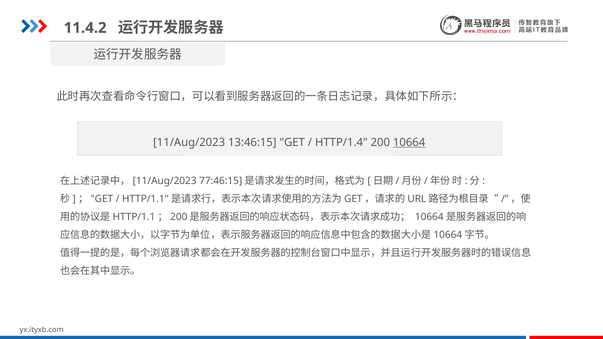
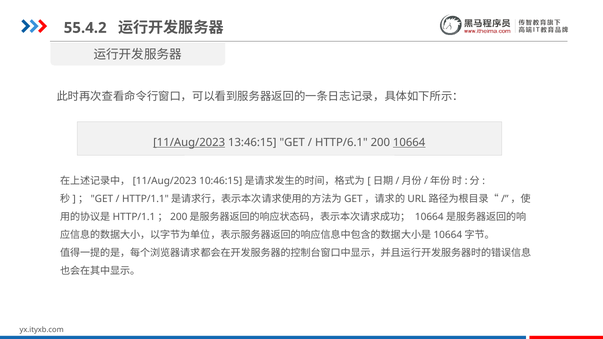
11.4.2: 11.4.2 -> 55.4.2 (85, 28)
11/Aug/2023 underline: none -> present (189, 143)
HTTP/1.4: HTTP/1.4 -> HTTP/6.1 (341, 143)
77:46:15: 77:46:15 -> 10:46:15 (221, 181)
